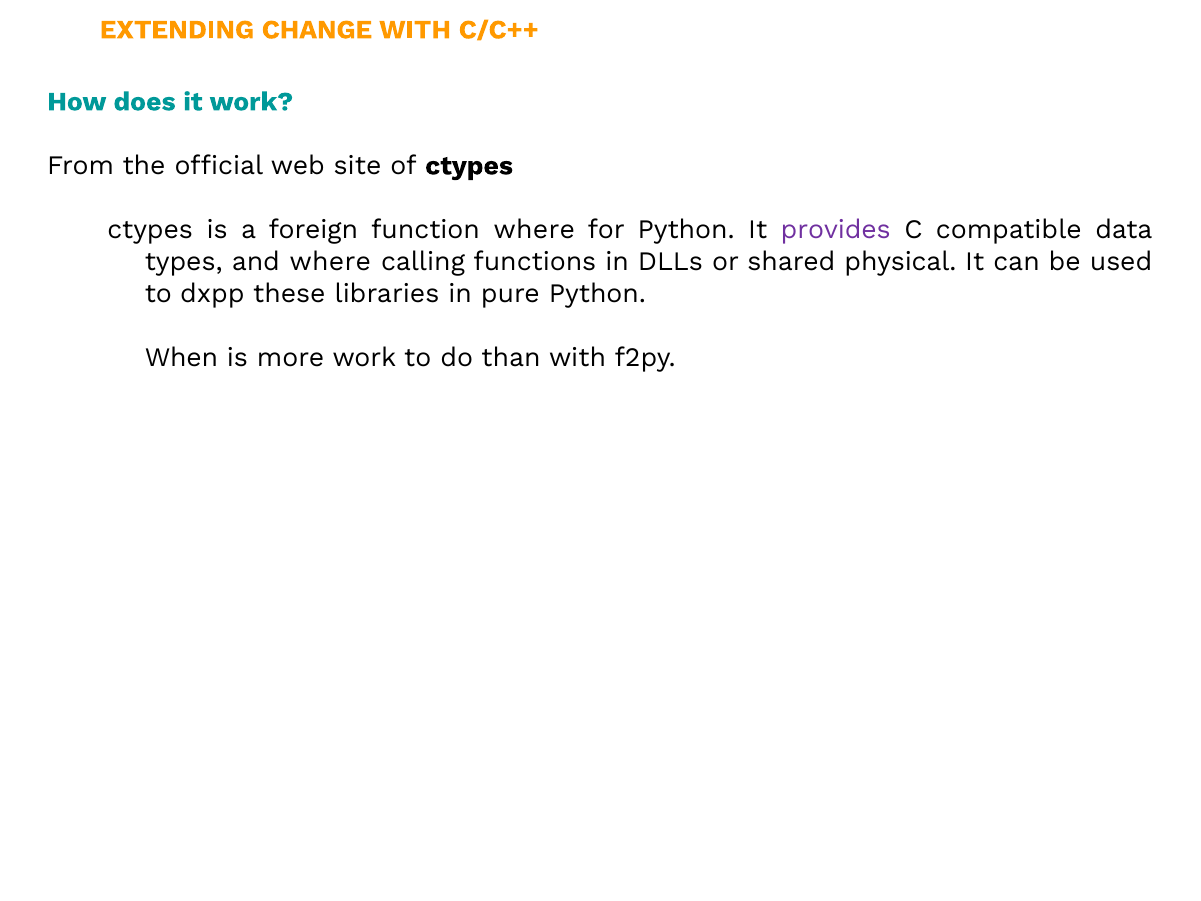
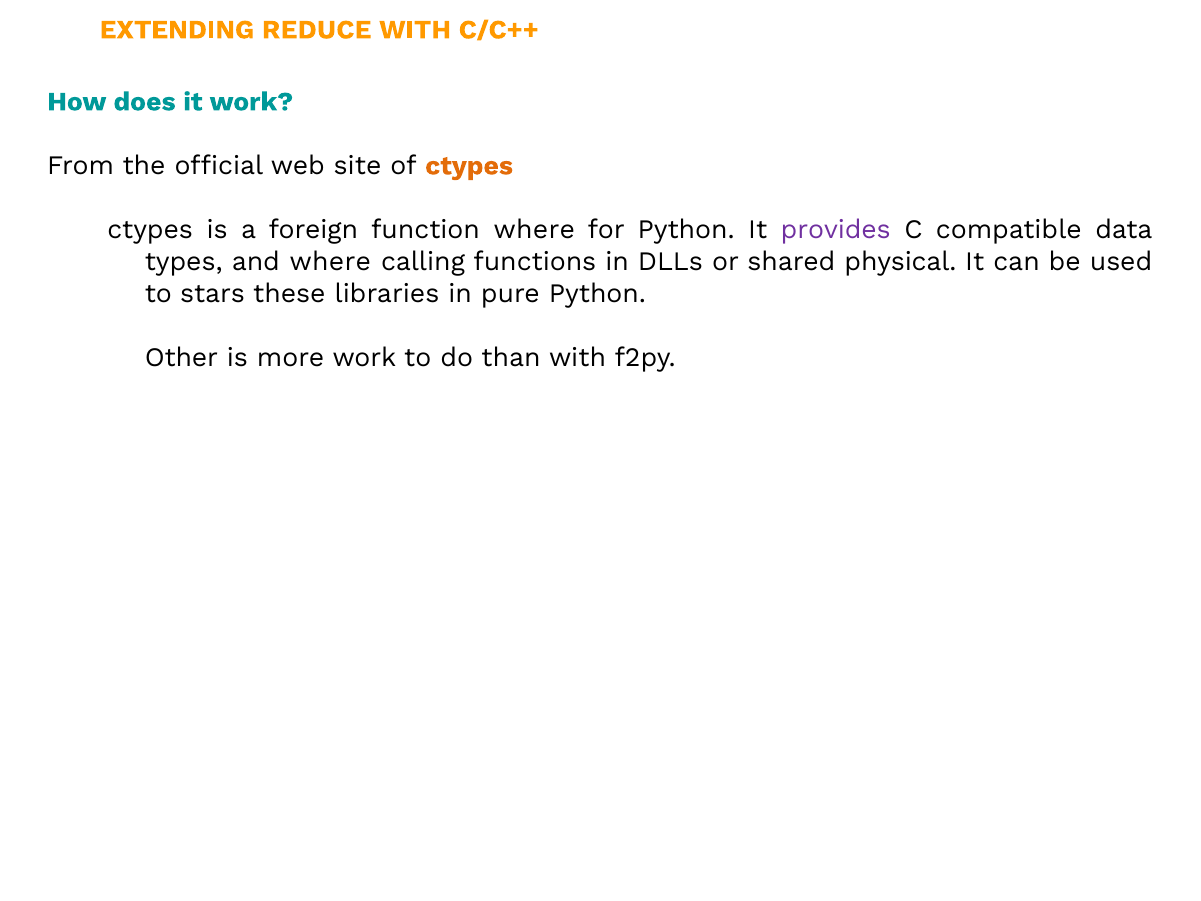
CHANGE: CHANGE -> REDUCE (317, 30)
ctypes colour: black -> orange (469, 166)
dxpp: dxpp -> stars (213, 294)
When: When -> Other (181, 358)
